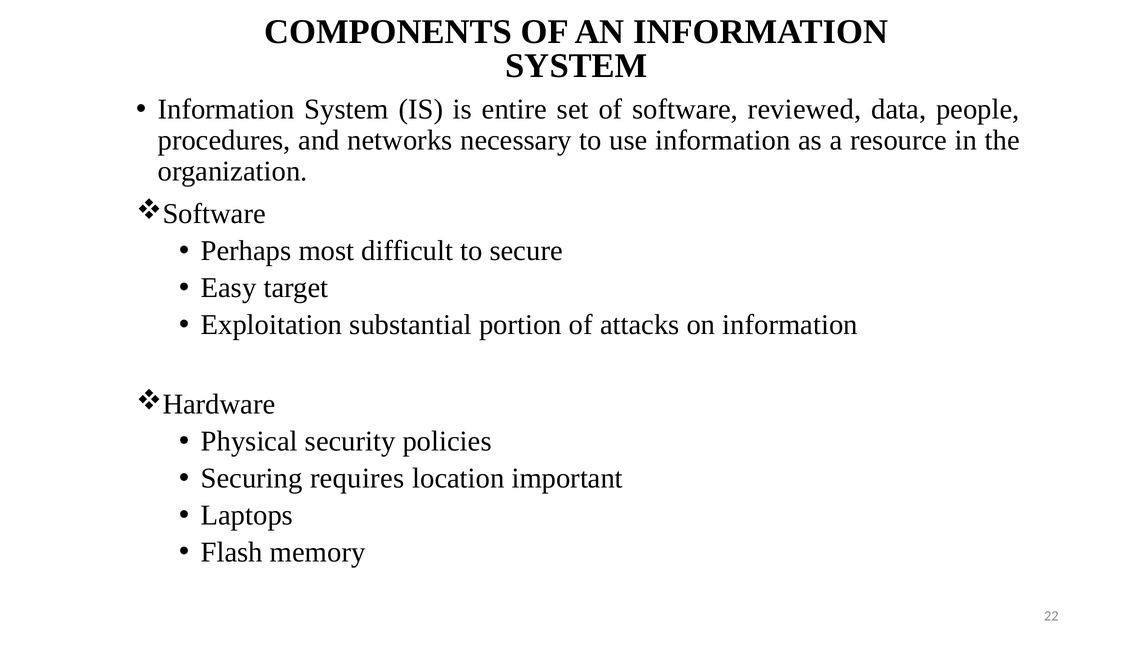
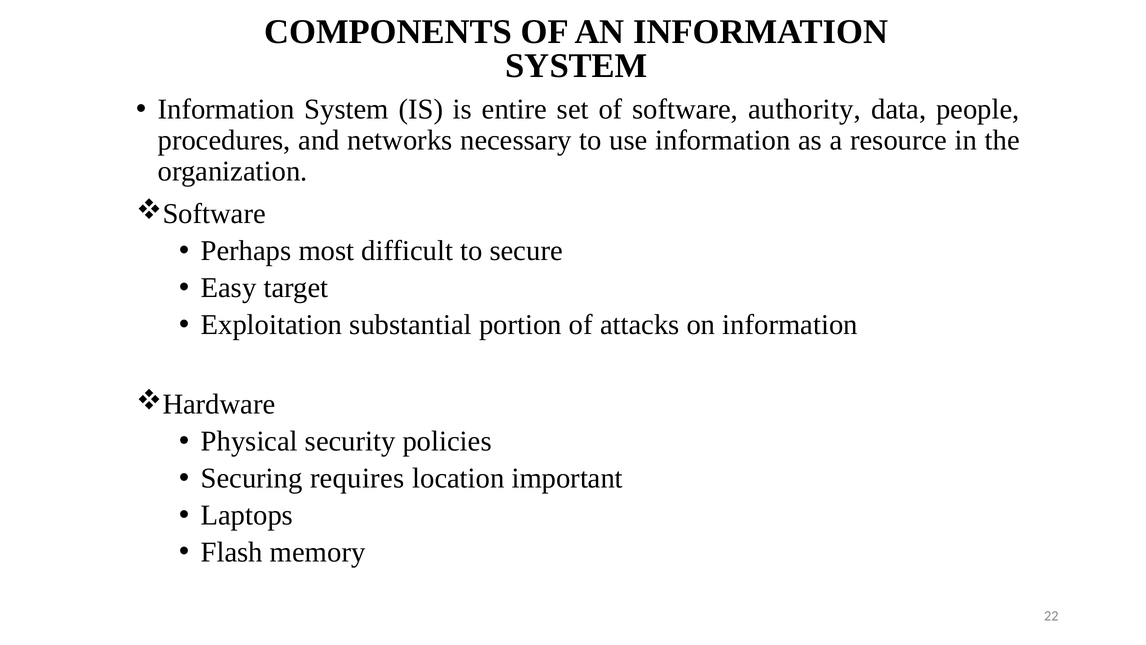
reviewed: reviewed -> authority (805, 109)
